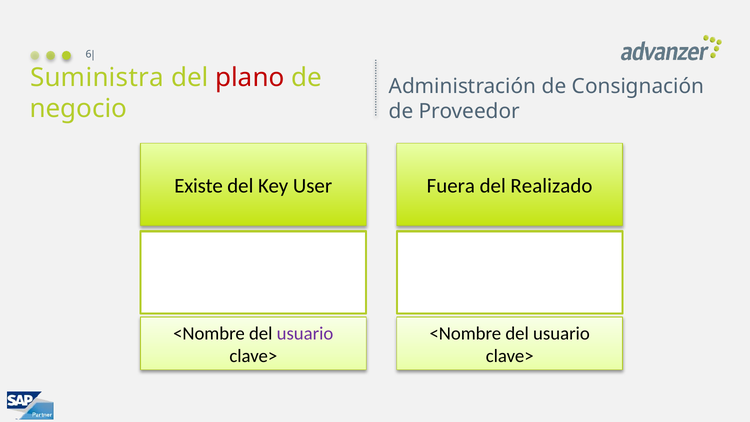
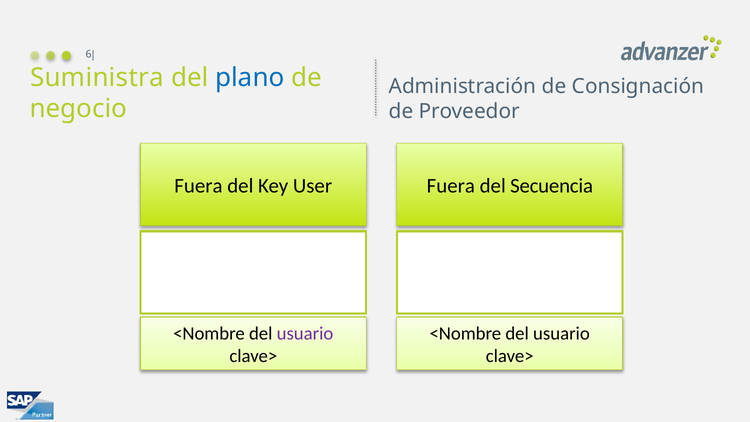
plano colour: red -> blue (250, 78)
Existe: Existe -> Fuera (198, 186)
Realizado: Realizado -> Secuencia (552, 186)
